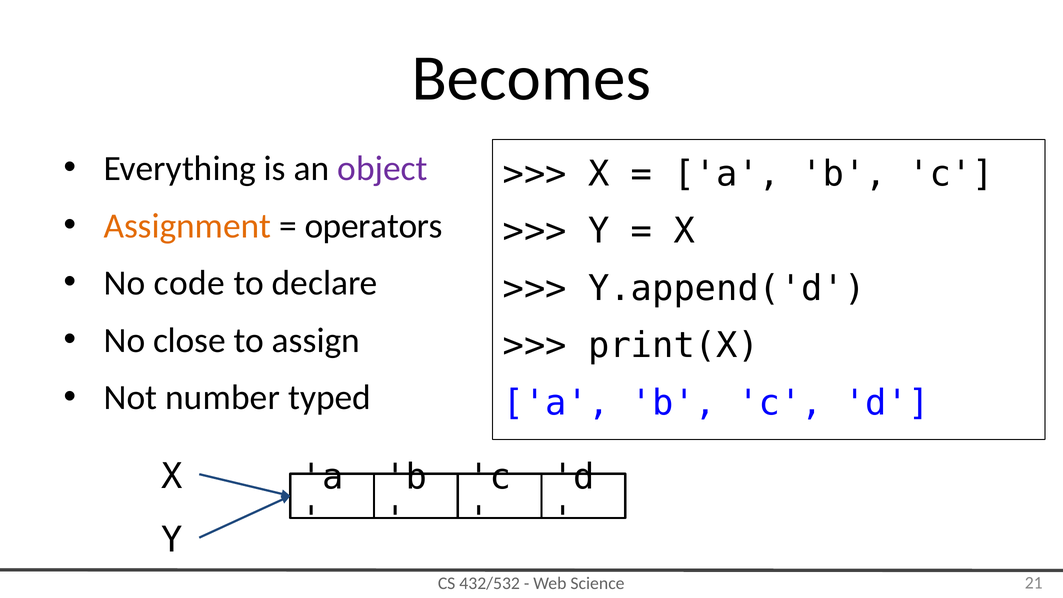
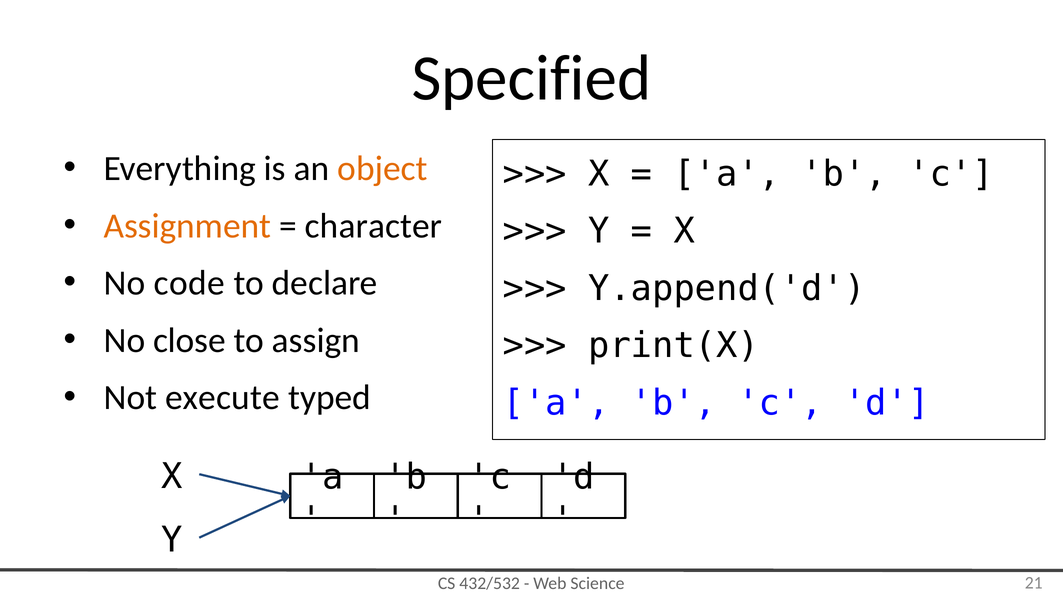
Becomes: Becomes -> Specified (531, 78)
object colour: purple -> orange (382, 169)
operators: operators -> character (373, 226)
number: number -> execute (222, 398)
